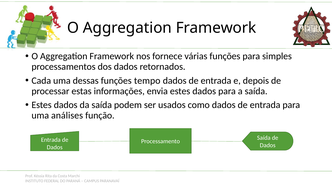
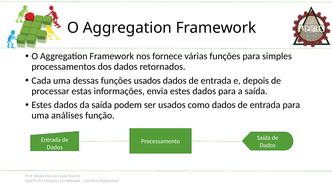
funções tempo: tempo -> usados (147, 81)
